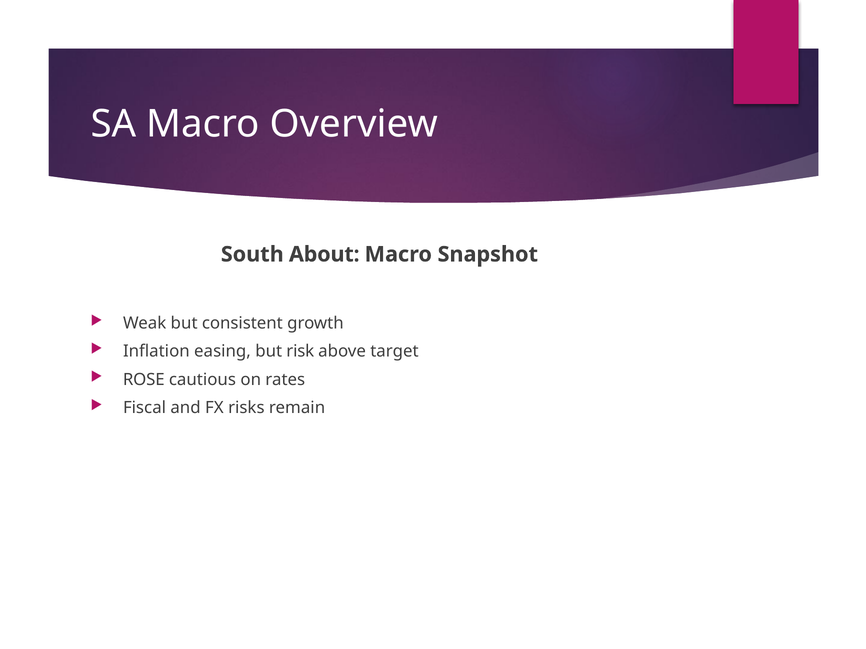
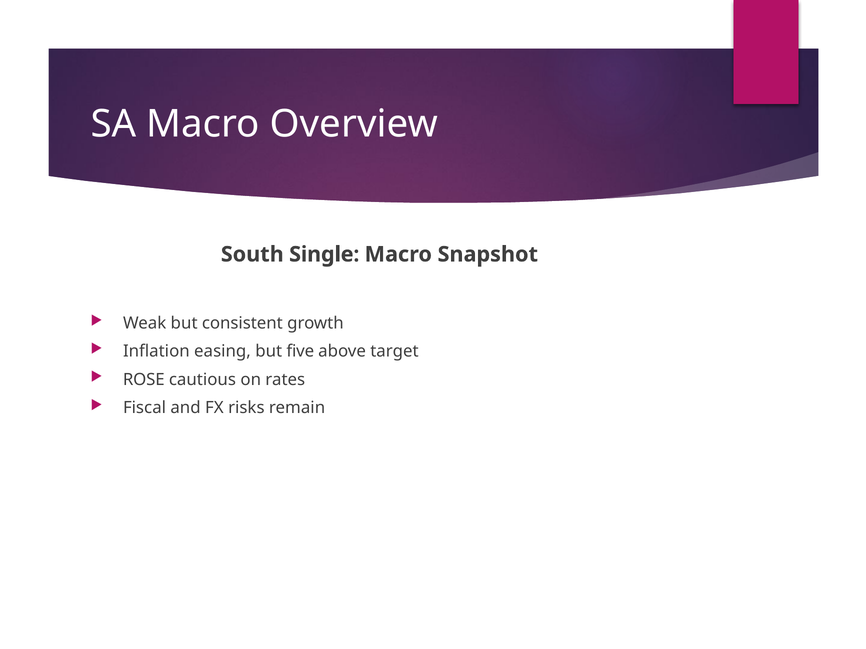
About: About -> Single (324, 255)
risk: risk -> five (300, 352)
